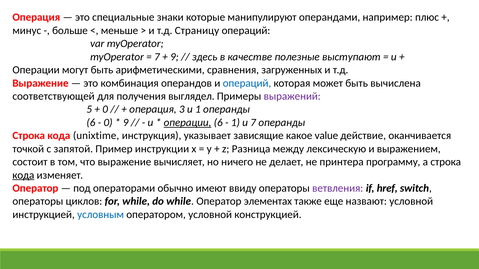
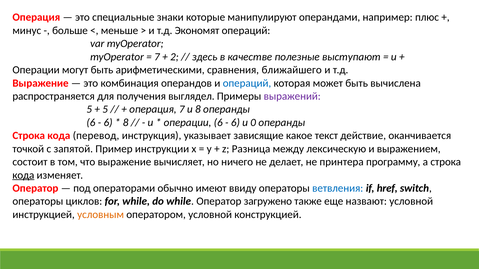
Страницу: Страницу -> Экономят (197, 31)
9: 9 -> 2 (174, 57)
загруженных: загруженных -> ближайшего (292, 70)
соответствующей: соответствующей -> распространяется (54, 96)
0: 0 -> 5 (105, 110)
операция 3: 3 -> 7 (182, 110)
и 1: 1 -> 8 (198, 110)
0: 0 -> 6 (108, 123)
9: 9 -> 8 (126, 123)
операции underline: present -> none (188, 123)
1: 1 -> 6 (235, 123)
и 7: 7 -> 0 (253, 123)
unixtime: unixtime -> перевод (96, 136)
value: value -> текст (326, 136)
ветвления colour: purple -> blue (338, 189)
элементах: элементах -> загружено (268, 202)
условным colour: blue -> orange (101, 215)
